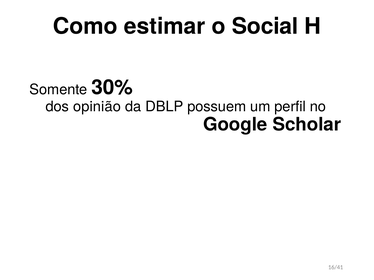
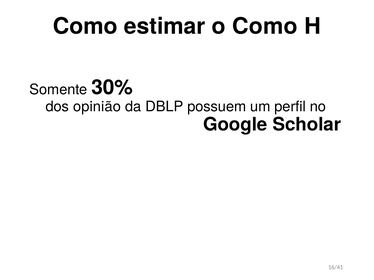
o Social: Social -> Como (265, 26)
